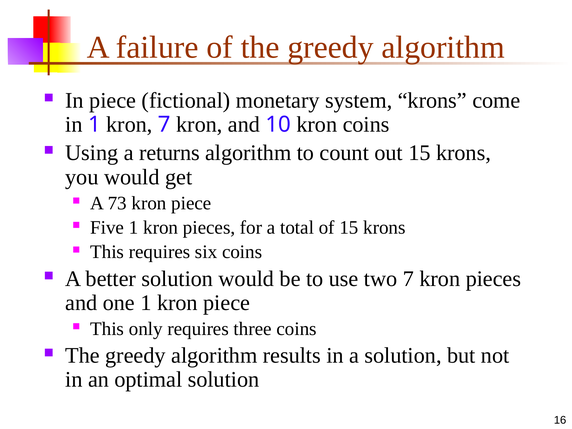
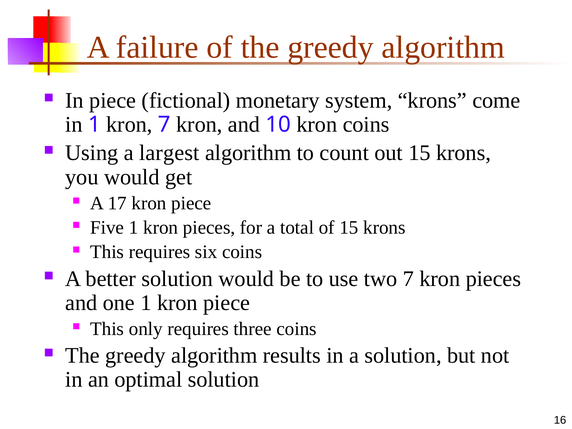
returns: returns -> largest (169, 153)
73: 73 -> 17 (117, 203)
